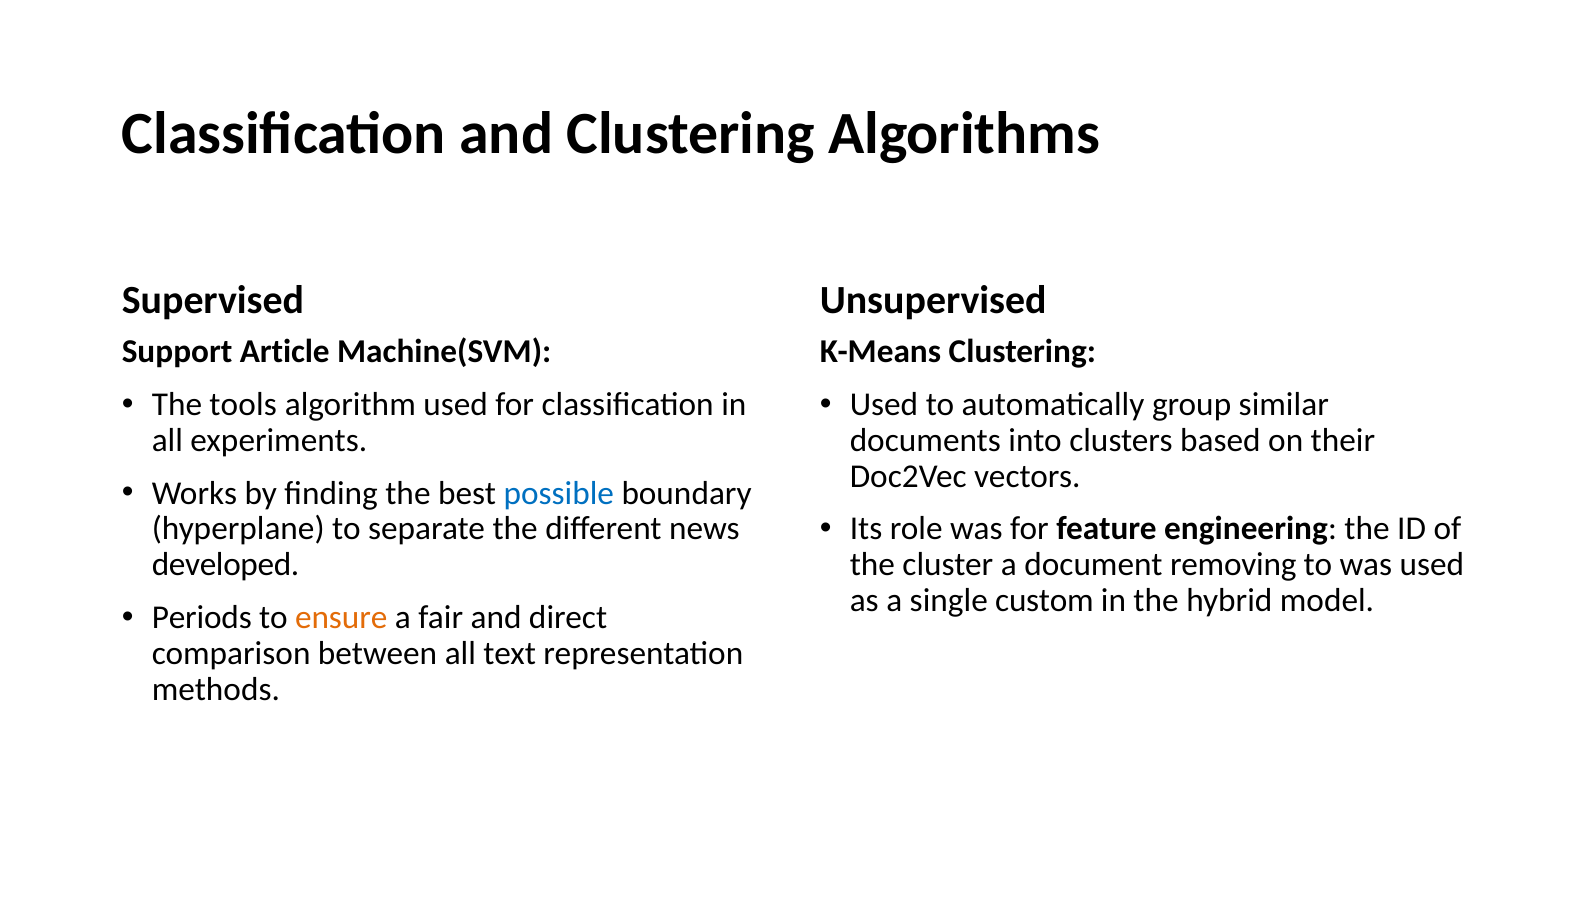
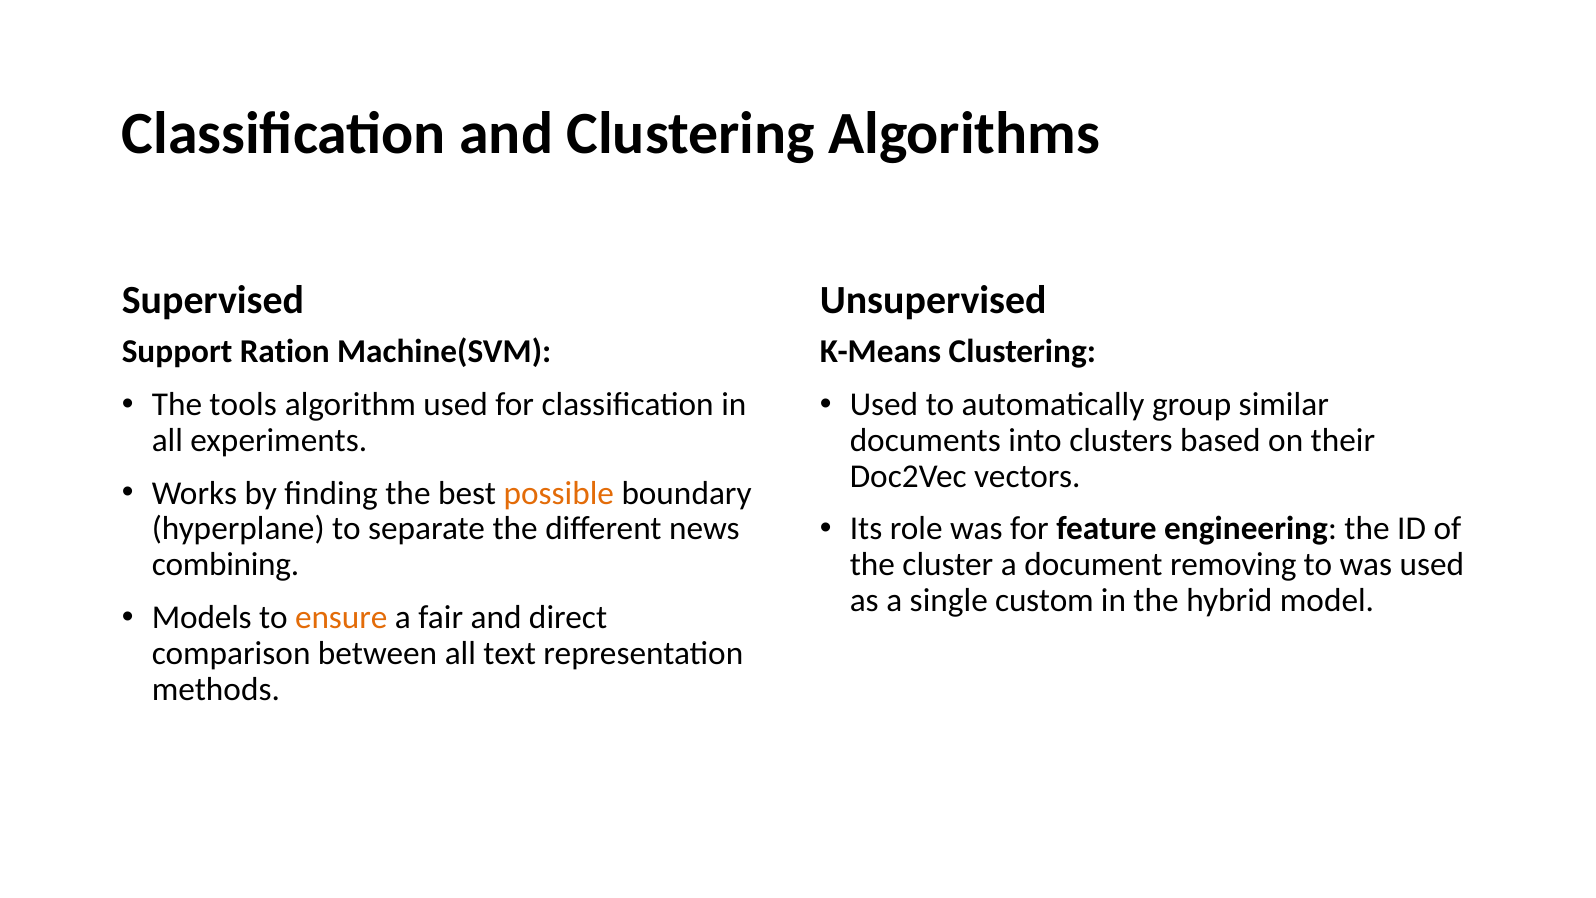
Article: Article -> Ration (285, 352)
possible colour: blue -> orange (559, 493)
developed: developed -> combining (226, 565)
Periods: Periods -> Models (202, 617)
